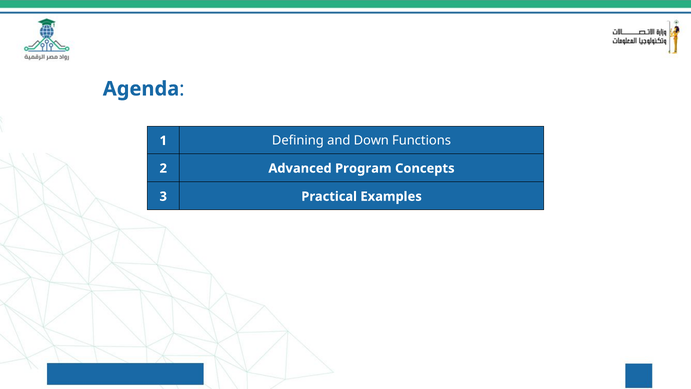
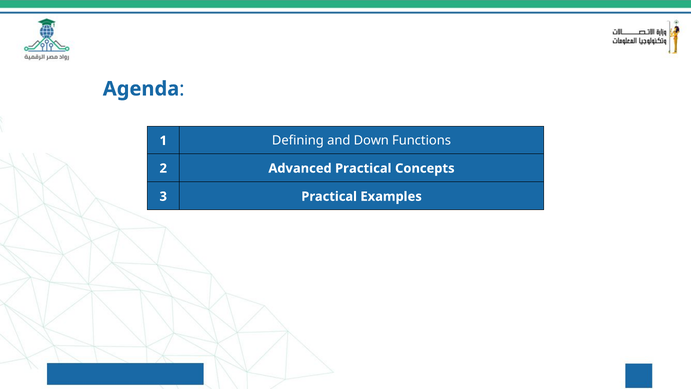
Advanced Program: Program -> Practical (363, 168)
